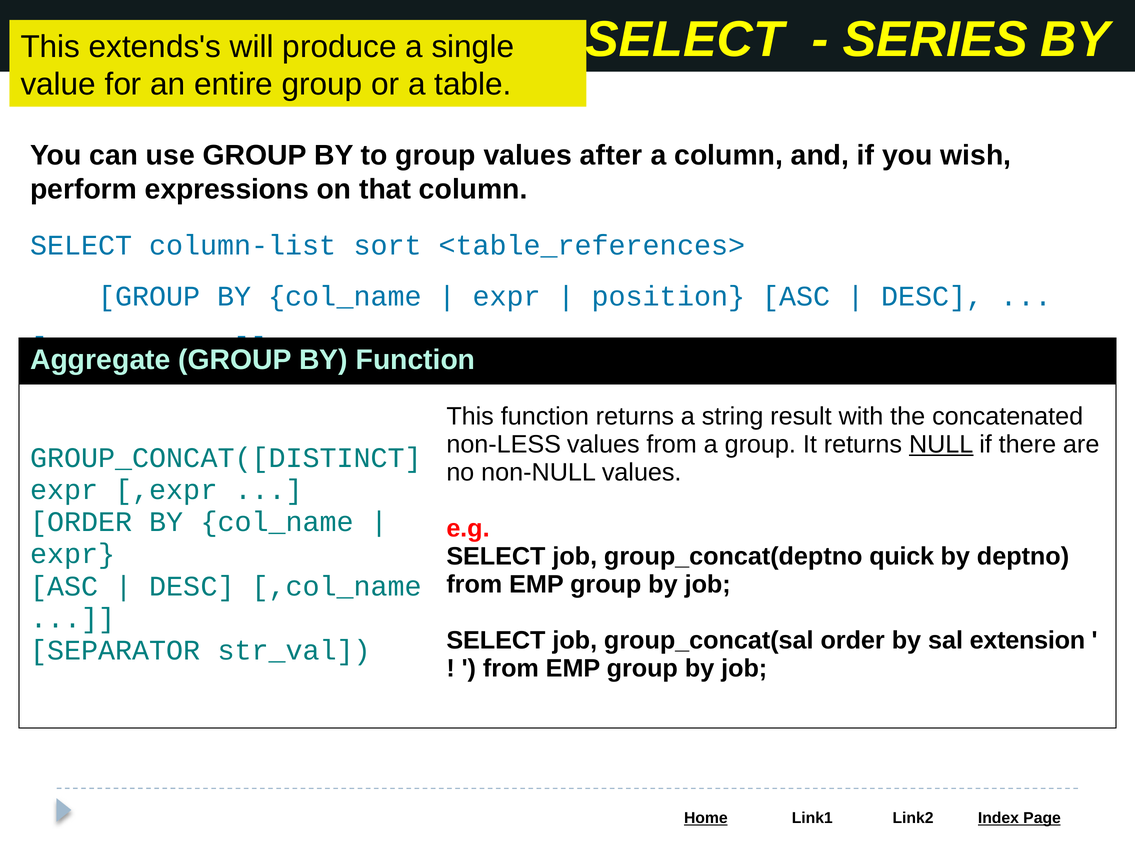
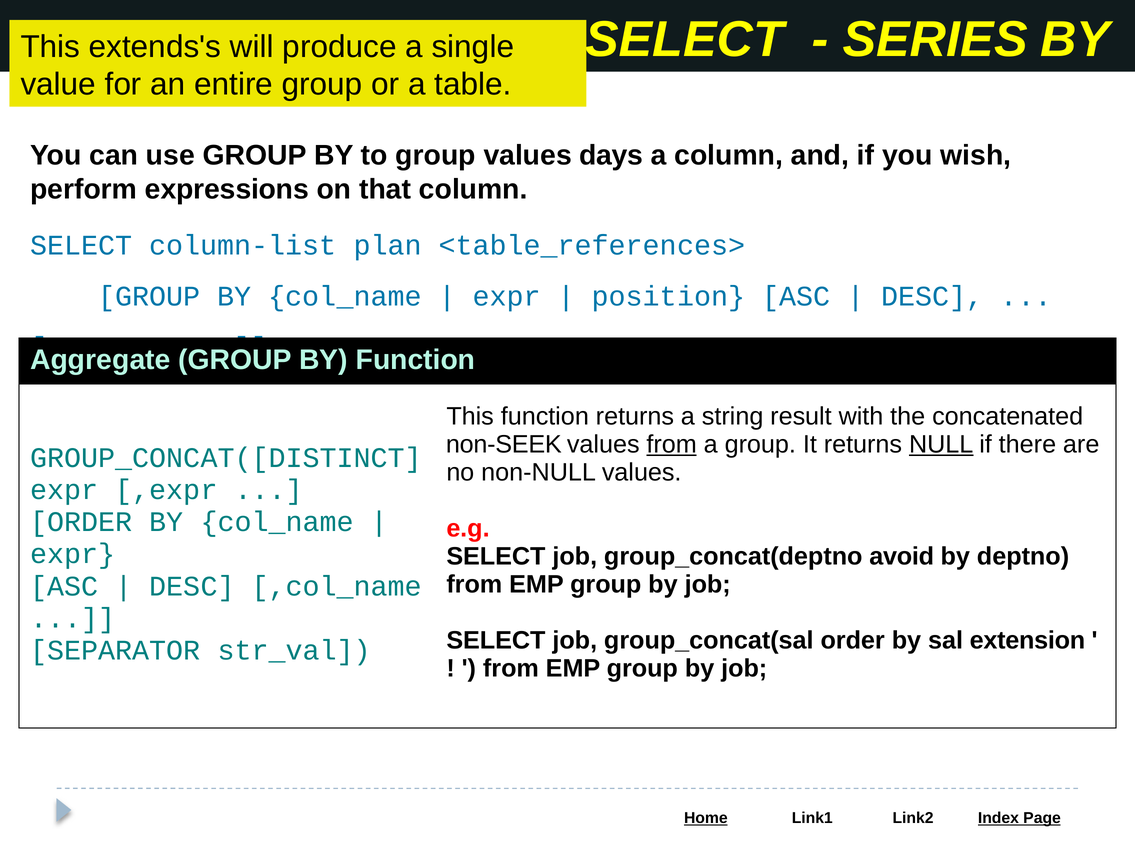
after: after -> days (611, 155)
sort: sort -> plan (388, 246)
non-LESS: non-LESS -> non-SEEK (504, 444)
from underline: none -> present (672, 444)
quick: quick -> avoid (902, 556)
